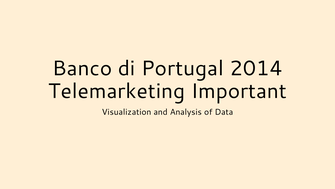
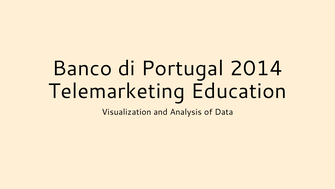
Important: Important -> Education (239, 91)
